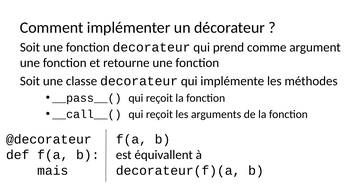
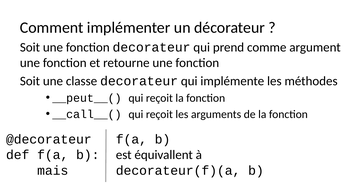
__pass__(: __pass__( -> __peut__( (87, 98)
